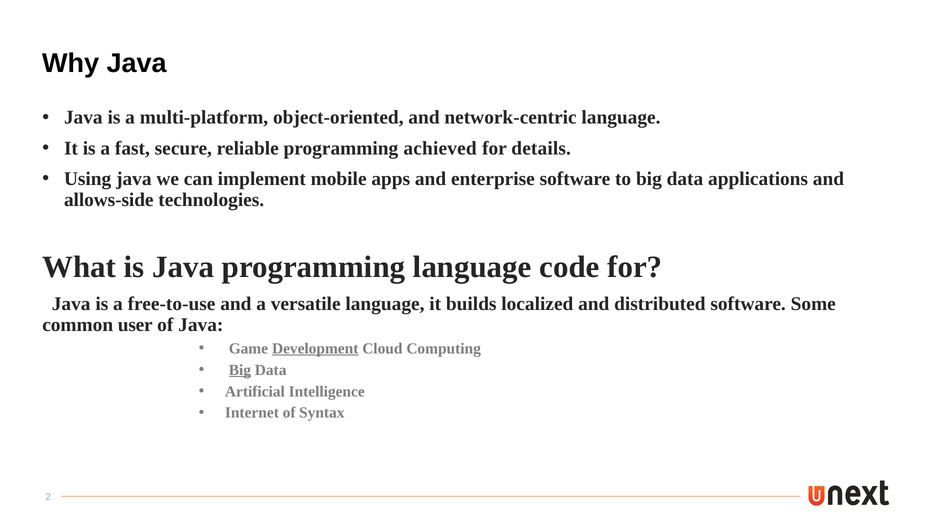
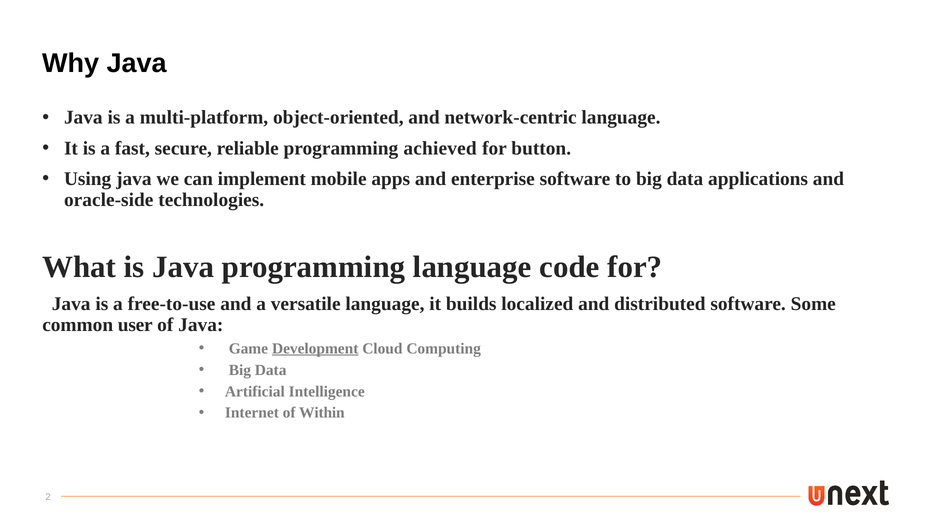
details: details -> button (541, 148)
allows-side: allows-side -> oracle-side (109, 200)
Big underline: present -> none (240, 370)
Syntax: Syntax -> Within (322, 413)
